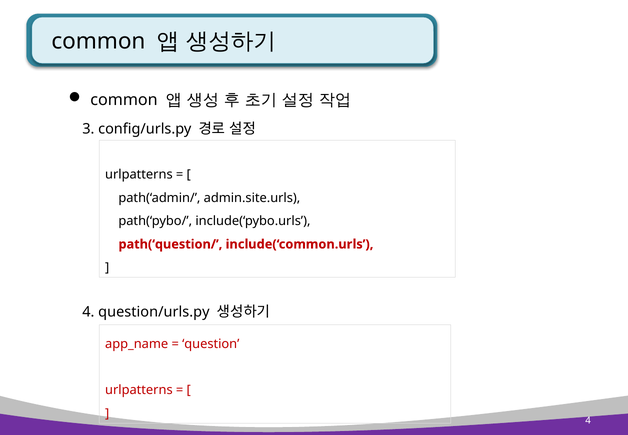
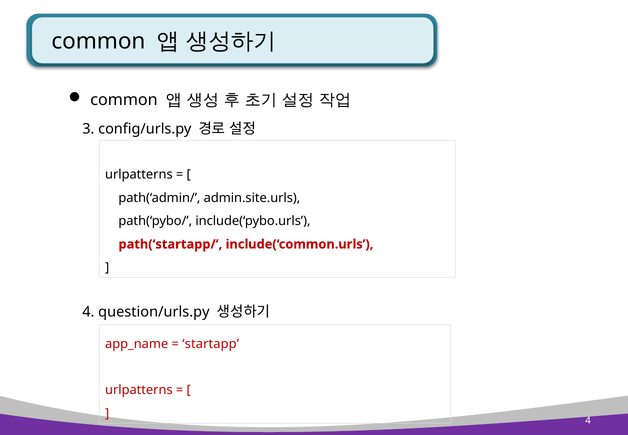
path(‘question/: path(‘question/ -> path(‘startapp/ (170, 244)
question: question -> startapp (211, 344)
